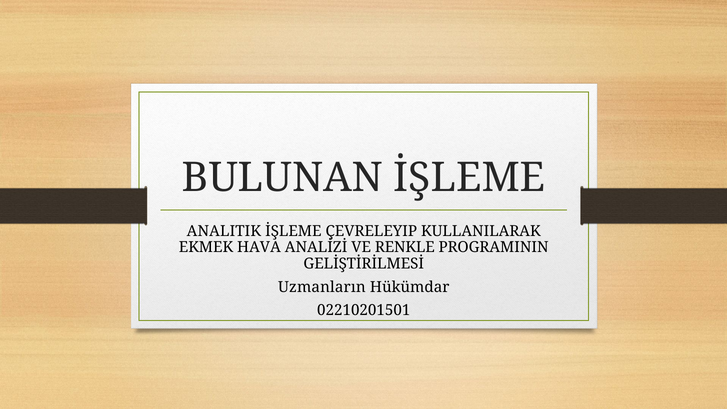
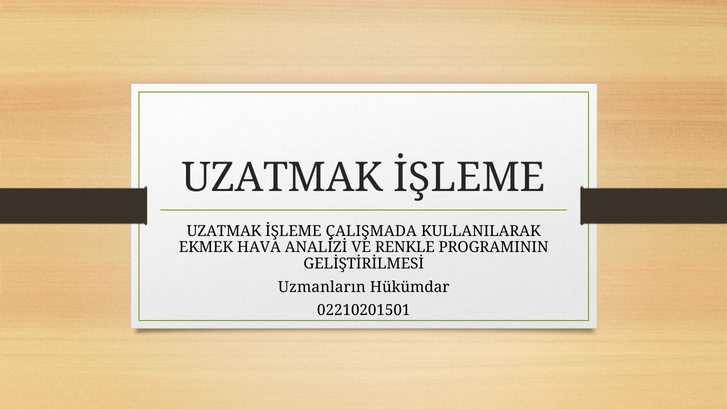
BULUNAN: BULUNAN -> UZATMAK (283, 178)
ANALITIK: ANALITIK -> UZATMAK (224, 231)
ÇEVRELEYIP: ÇEVRELEYIP -> ÇALIŞMADA (371, 231)
